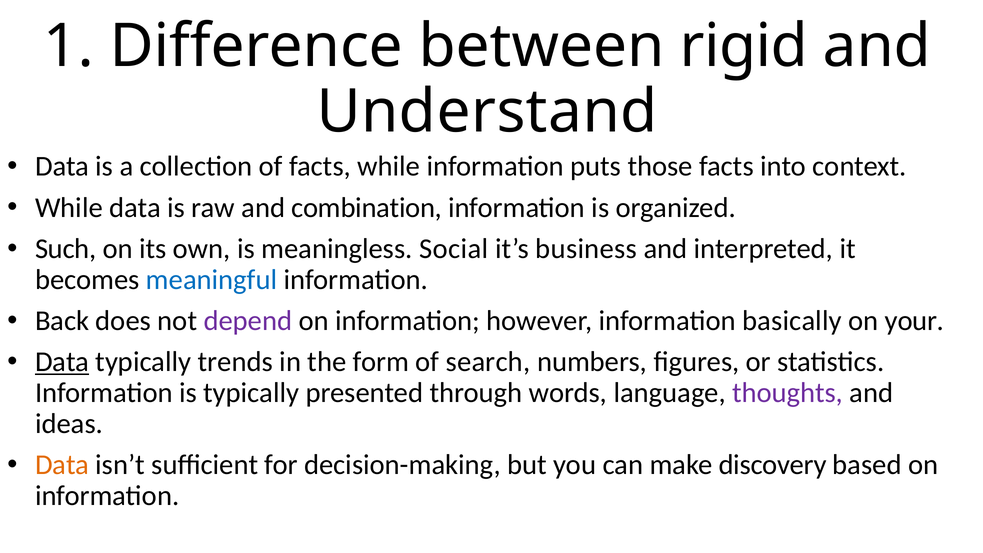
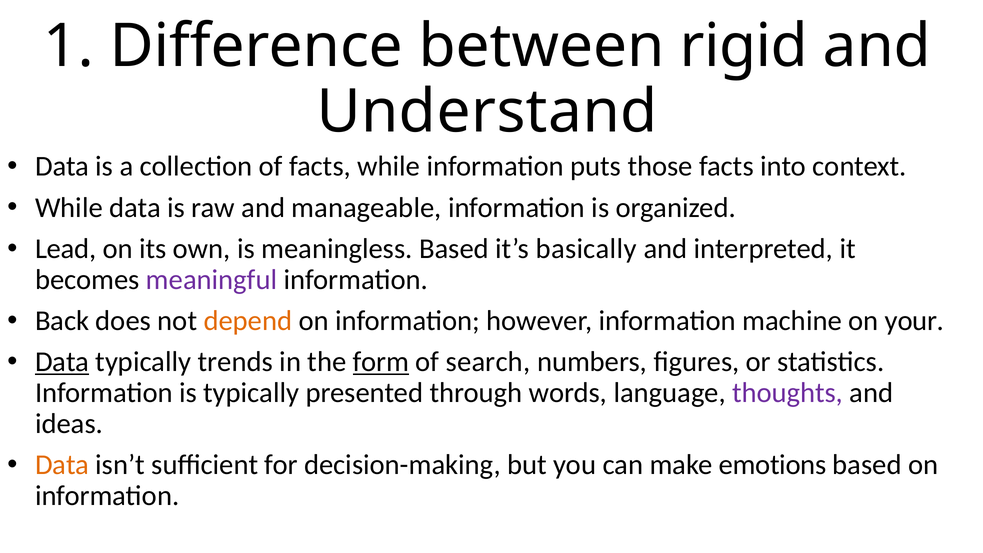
combination: combination -> manageable (367, 208)
Such: Such -> Lead (66, 249)
meaningless Social: Social -> Based (454, 249)
business: business -> basically (586, 249)
meaningful colour: blue -> purple (212, 280)
depend colour: purple -> orange (248, 321)
basically: basically -> machine (792, 321)
form underline: none -> present (381, 362)
discovery: discovery -> emotions (773, 465)
